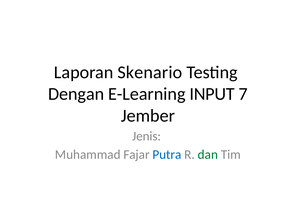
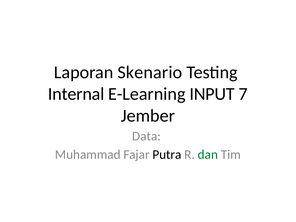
Dengan: Dengan -> Internal (76, 94)
Jenis: Jenis -> Data (147, 136)
Putra colour: blue -> black (167, 155)
